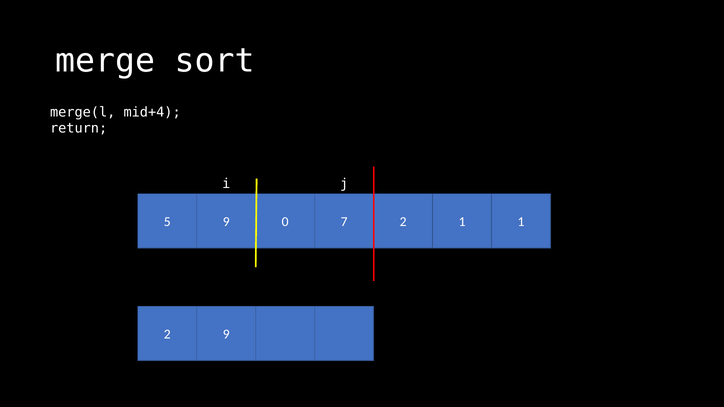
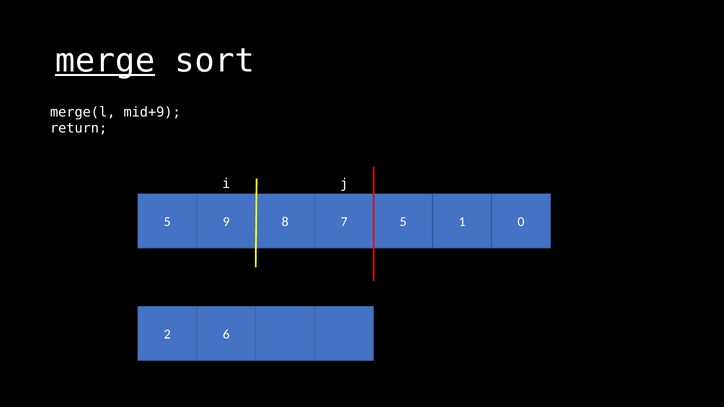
merge underline: none -> present (105, 61)
mid+4: mid+4 -> mid+9 (152, 112)
0: 0 -> 8 (285, 222)
7 2: 2 -> 5 (403, 222)
1 1: 1 -> 0 (521, 222)
2 9: 9 -> 6 (226, 335)
